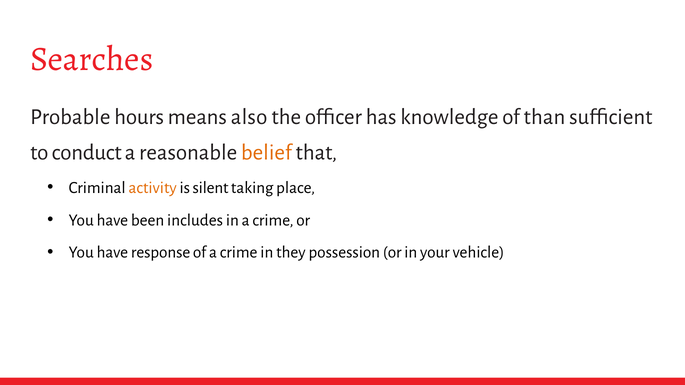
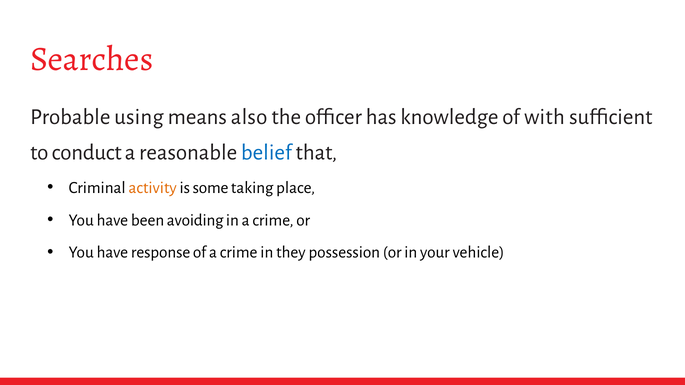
hours: hours -> using (139, 117)
than: than -> with (544, 117)
belief colour: orange -> blue (266, 152)
silent: silent -> some (211, 188)
includes: includes -> avoiding (195, 220)
